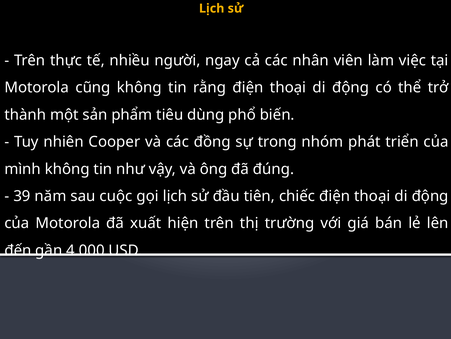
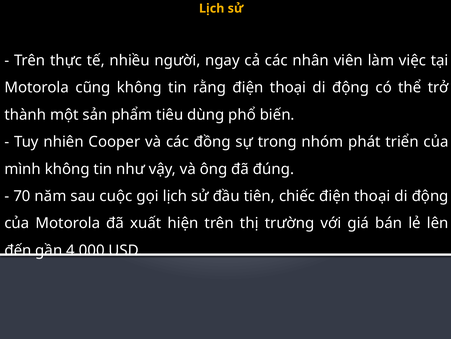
39: 39 -> 70 (22, 196)
